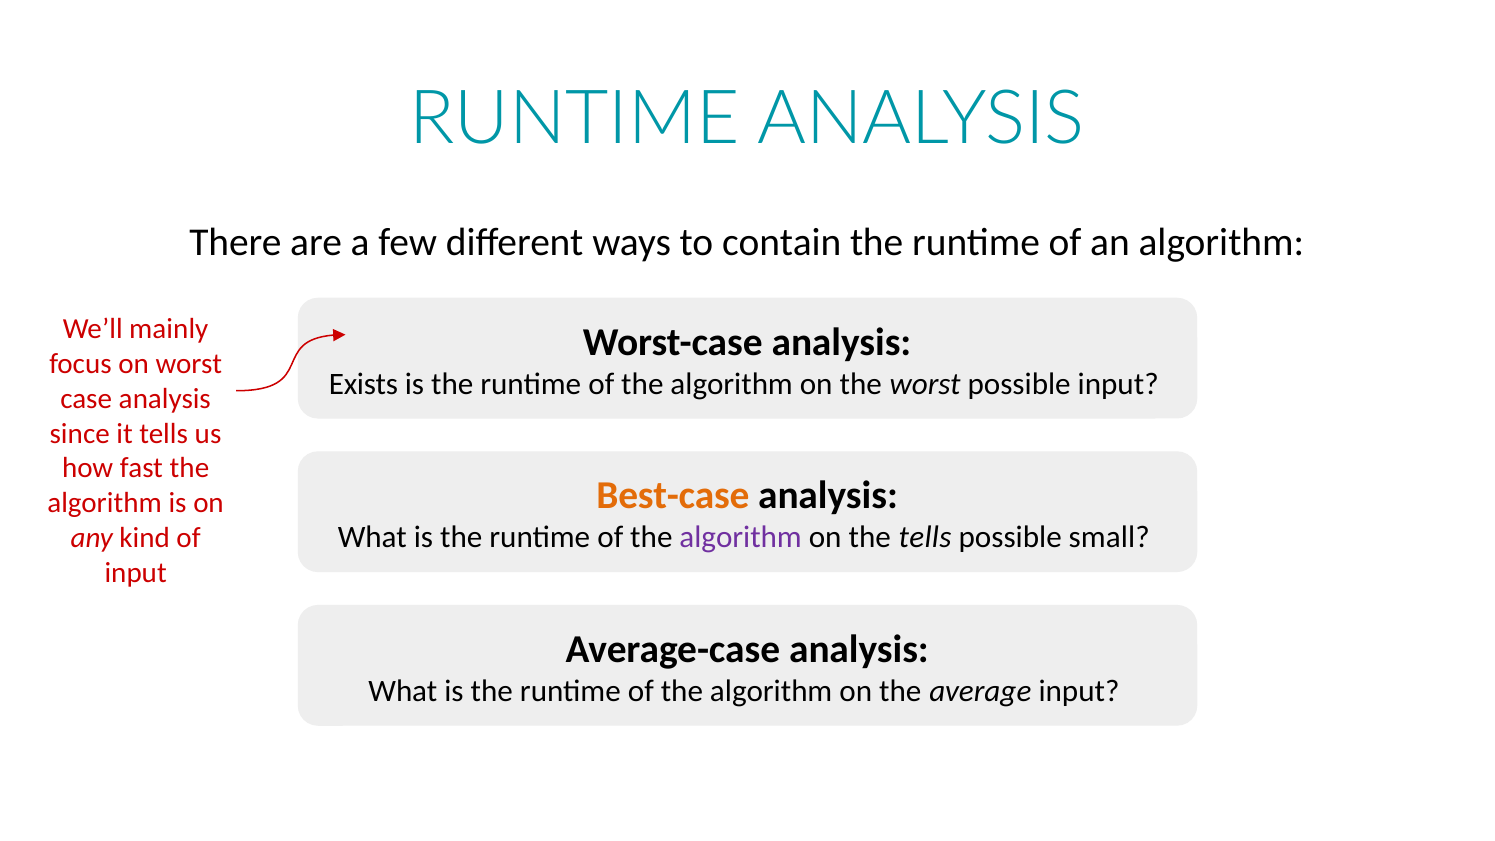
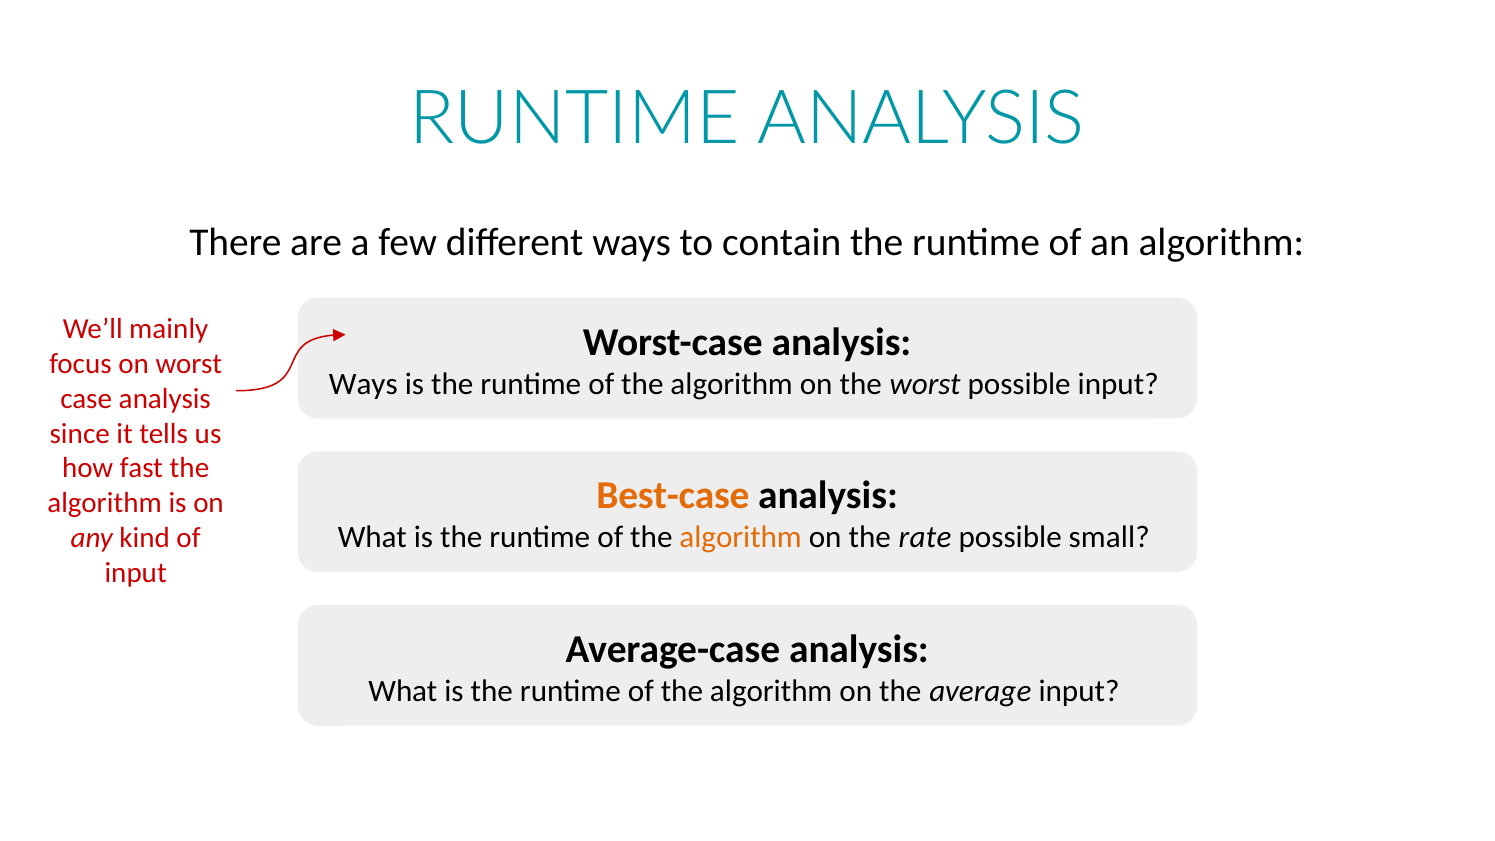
Exists: Exists -> Ways (363, 384)
algorithm colour: purple -> orange (741, 537)
the tells: tells -> rate (925, 537)
